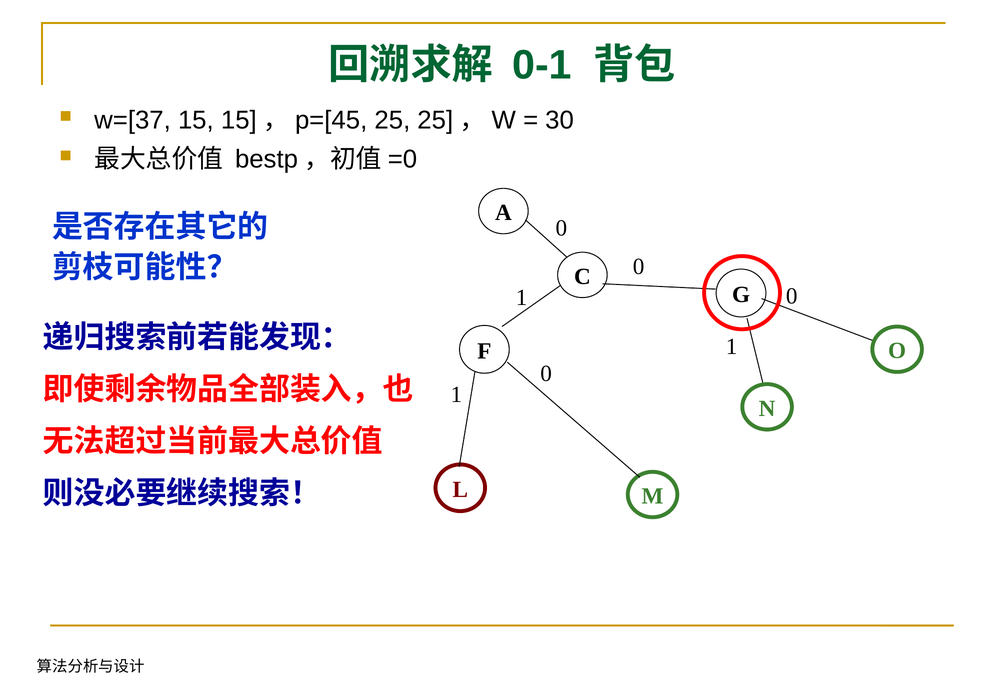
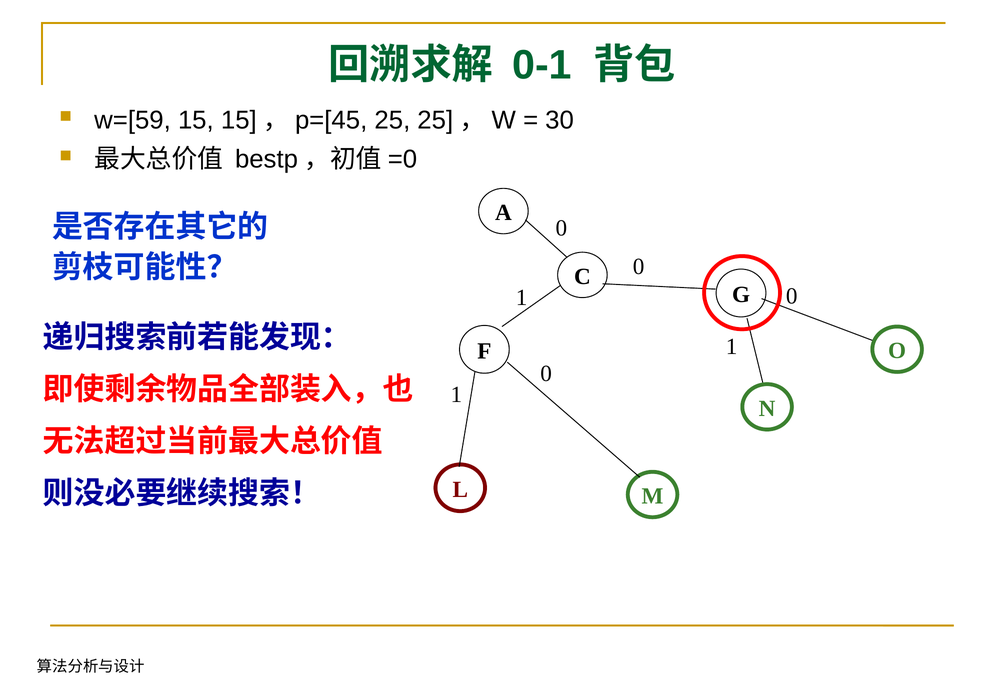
w=[37: w=[37 -> w=[59 (133, 120)
